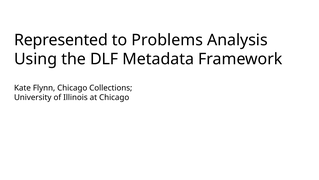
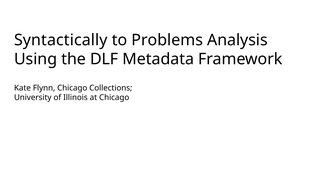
Represented: Represented -> Syntactically (61, 40)
